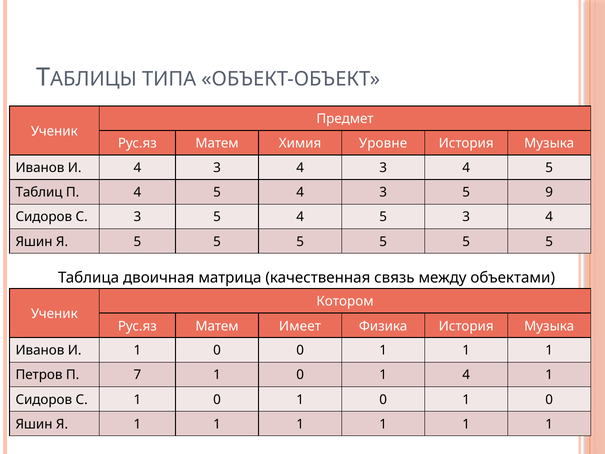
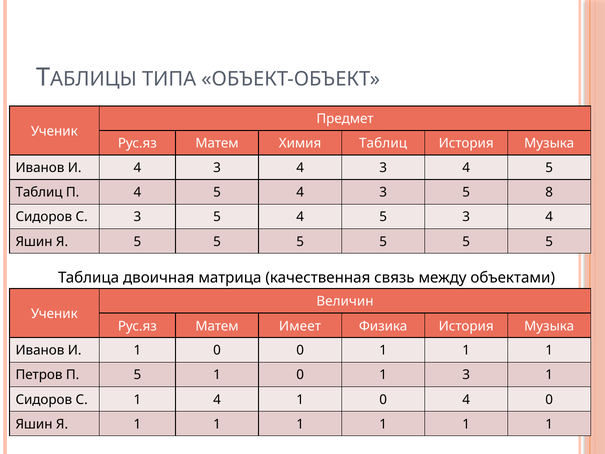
Химия Уровне: Уровне -> Таблиц (383, 143)
9: 9 -> 8 (549, 192)
Котором: Котором -> Величин (345, 301)
П 7: 7 -> 5 (137, 375)
1 4: 4 -> 3 (466, 375)
С 1 0: 0 -> 4 (217, 399)
1: 1 -> 4 (466, 399)
